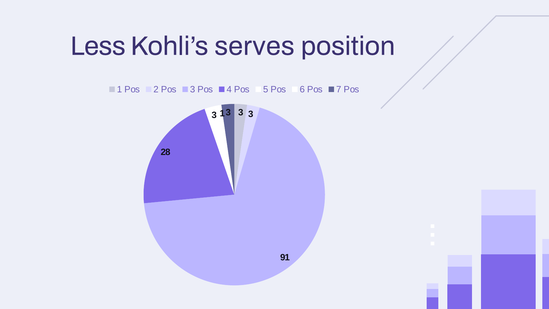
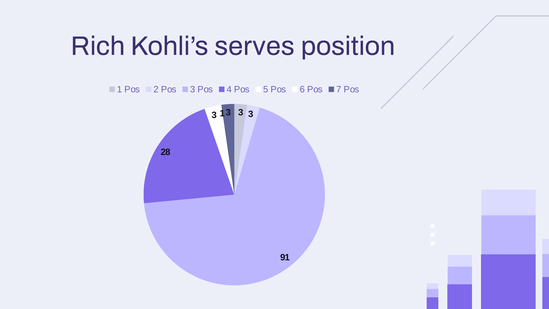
Less: Less -> Rich (98, 46)
